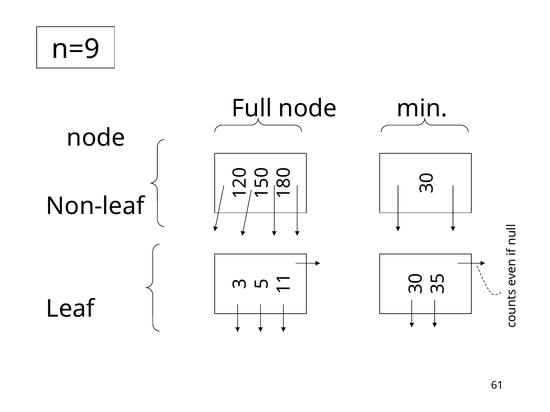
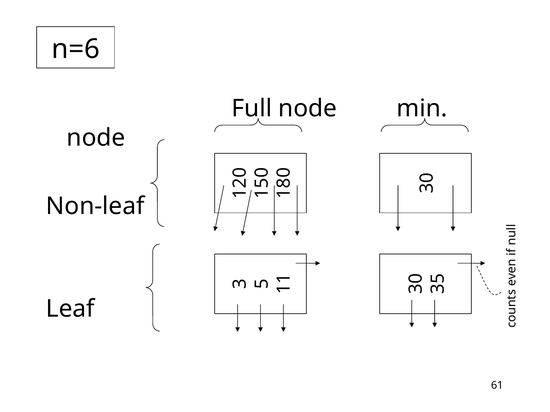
n=9: n=9 -> n=6 (76, 49)
